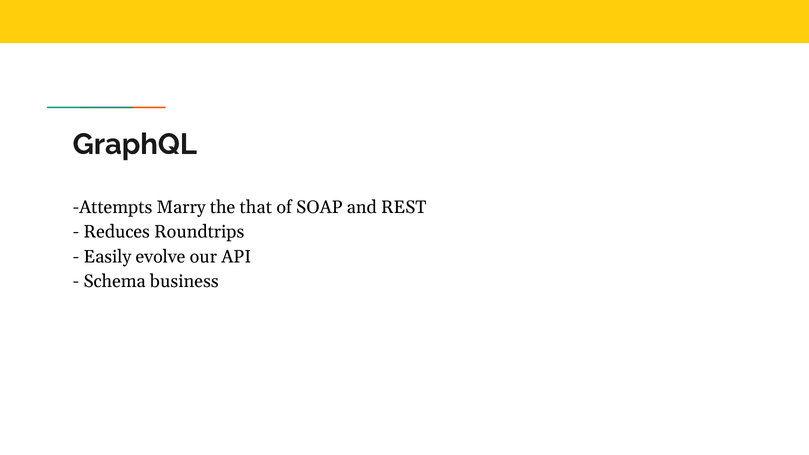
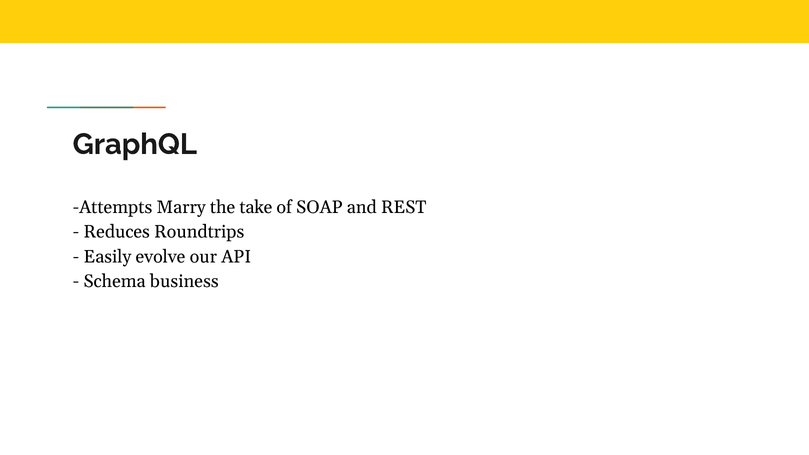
that: that -> take (256, 207)
